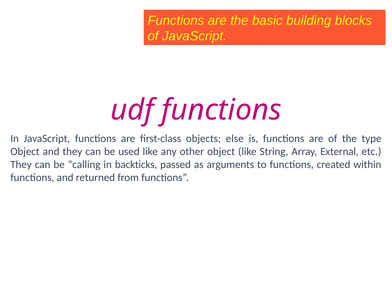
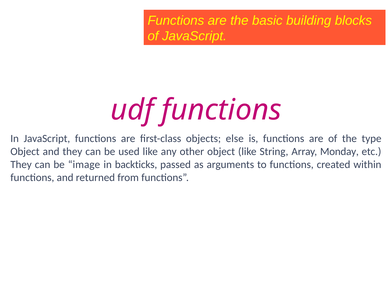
External: External -> Monday (339, 151)
calling: calling -> image (84, 165)
